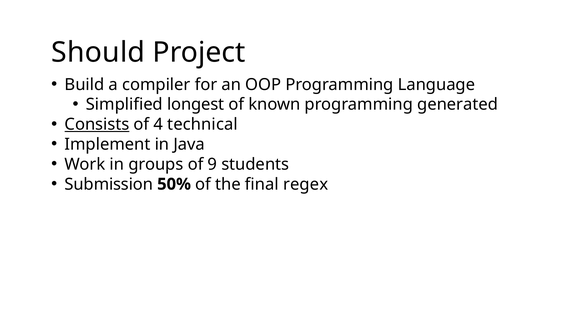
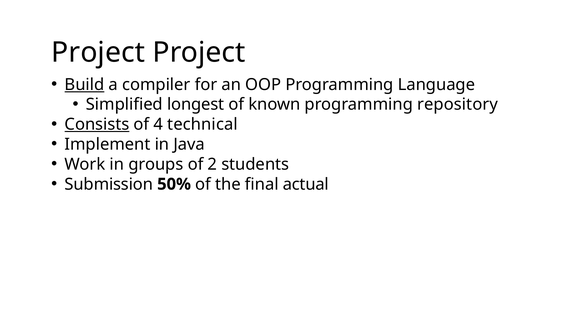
Should: Should -> Project (98, 52)
Build underline: none -> present (84, 84)
generated: generated -> repository (458, 104)
9: 9 -> 2 (212, 164)
regex: regex -> actual (306, 184)
